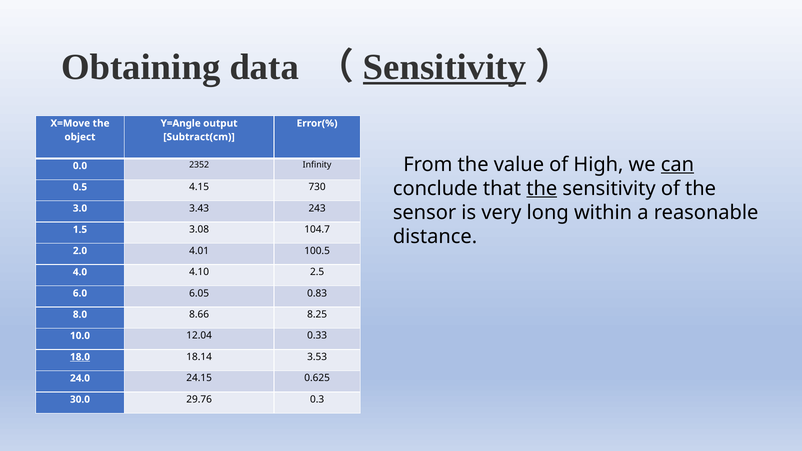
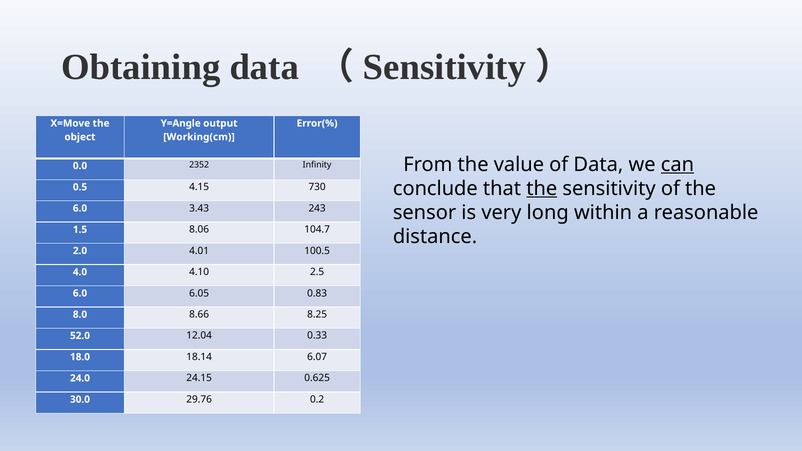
Sensitivity underline: present -> none (444, 67)
Subtract(cm: Subtract(cm -> Working(cm (199, 137)
of High: High -> Data (598, 164)
3.0: 3.0 -> 6.0 (80, 208)
3.08: 3.08 -> 8.06 (199, 230)
10.0: 10.0 -> 52.0 (80, 336)
18.0 underline: present -> none (80, 357)
3.53: 3.53 -> 6.07 (317, 357)
0.3: 0.3 -> 0.2 (317, 400)
